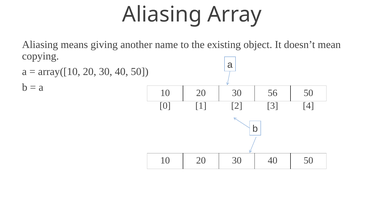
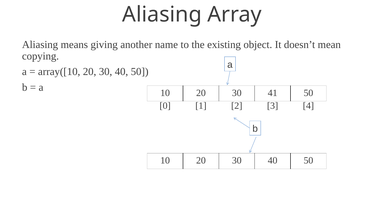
56: 56 -> 41 (273, 93)
